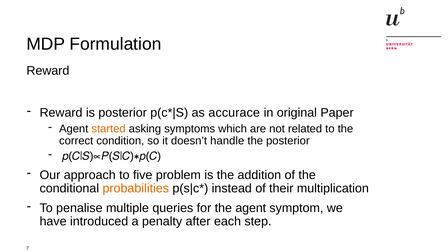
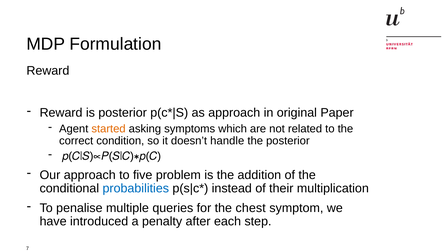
as accurace: accurace -> approach (234, 113)
probabilities colour: orange -> blue (136, 188)
the agent: agent -> chest (251, 208)
